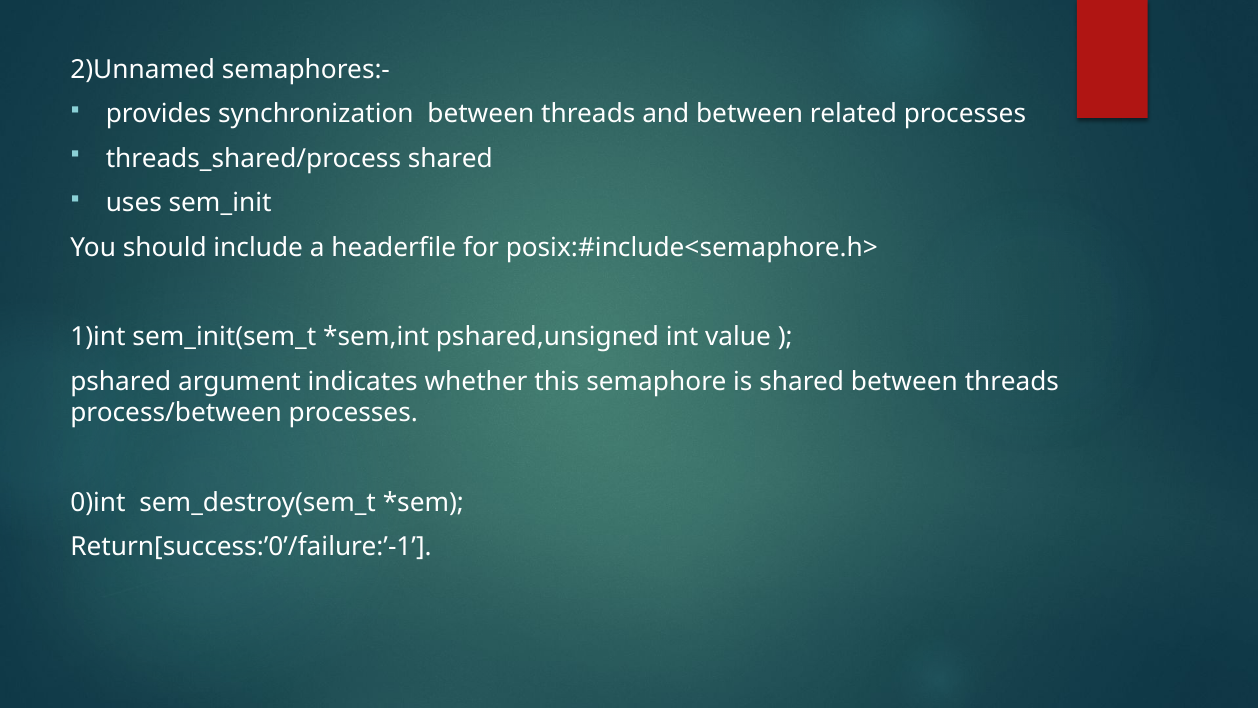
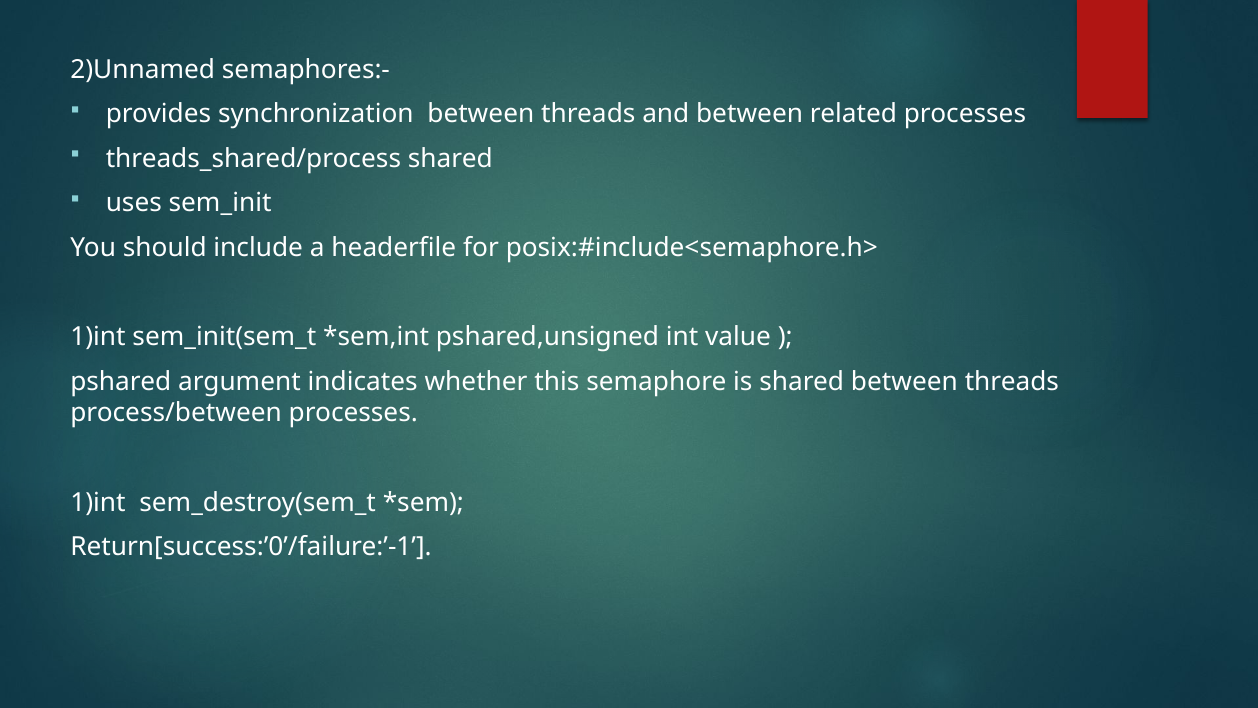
0)int: 0)int -> 1)int (98, 502)
